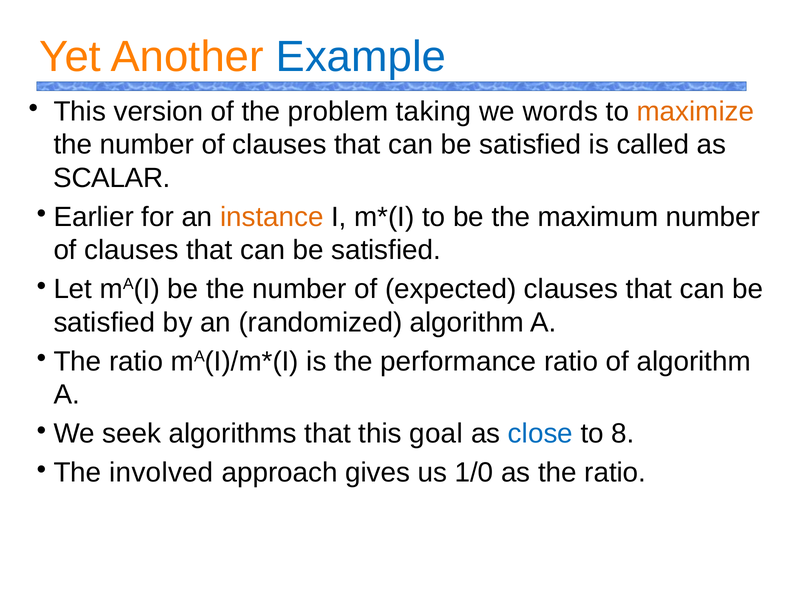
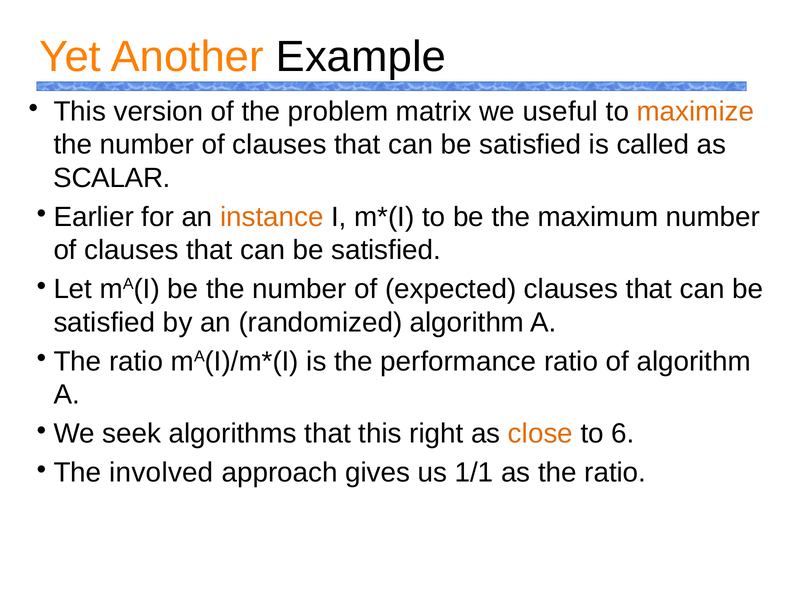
Example colour: blue -> black (361, 57)
taking: taking -> matrix (434, 112)
words: words -> useful (560, 112)
goal: goal -> right (436, 434)
close colour: blue -> orange (540, 434)
8: 8 -> 6 (623, 434)
1/0: 1/0 -> 1/1 (474, 473)
